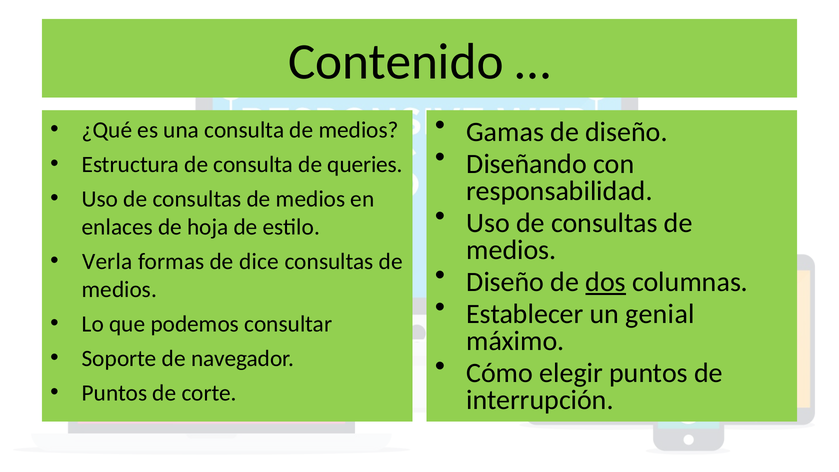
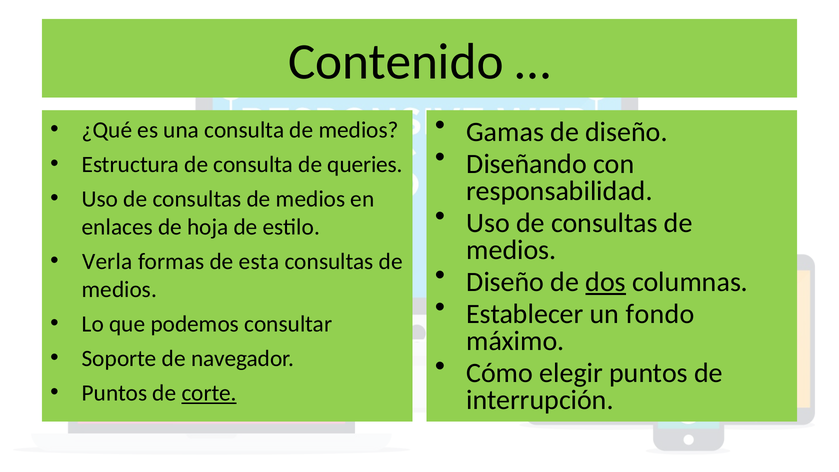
dice: dice -> esta (259, 261)
genial: genial -> fondo (660, 314)
corte underline: none -> present (209, 393)
